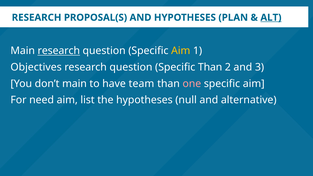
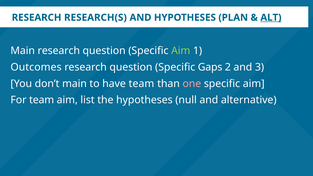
PROPOSAL(S: PROPOSAL(S -> RESEARCH(S (95, 18)
research underline: present -> none (59, 51)
Aim colour: yellow -> light green (181, 51)
Objectives: Objectives -> Outcomes (36, 67)
Specific Than: Than -> Gaps (210, 67)
For need: need -> team (42, 100)
